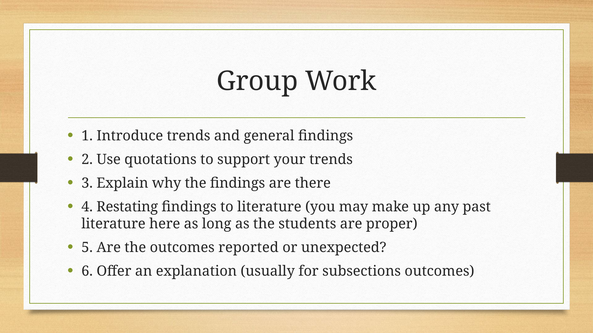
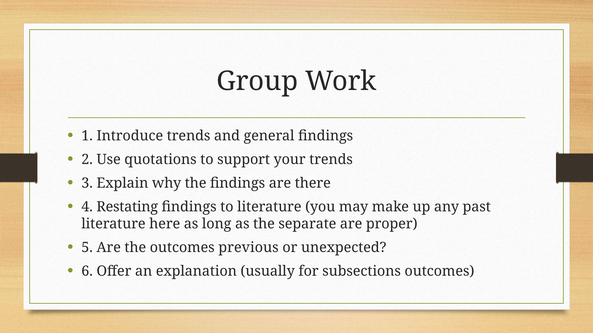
students: students -> separate (307, 224)
reported: reported -> previous (249, 248)
